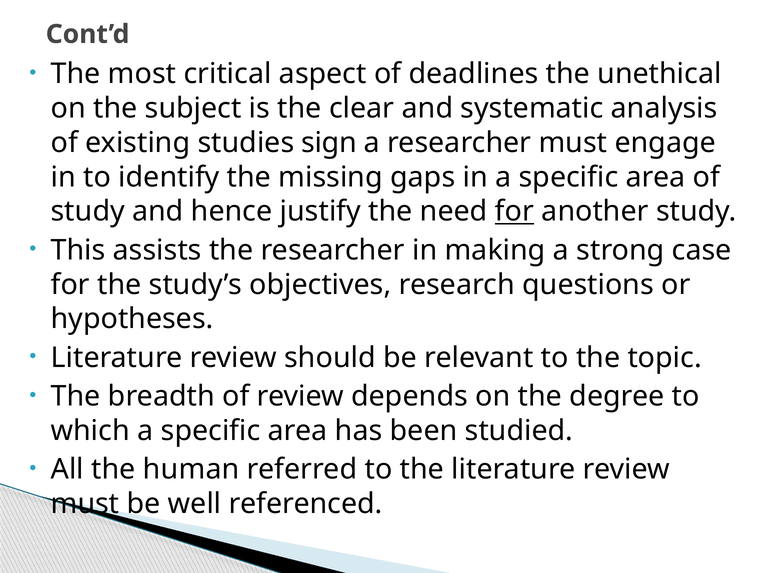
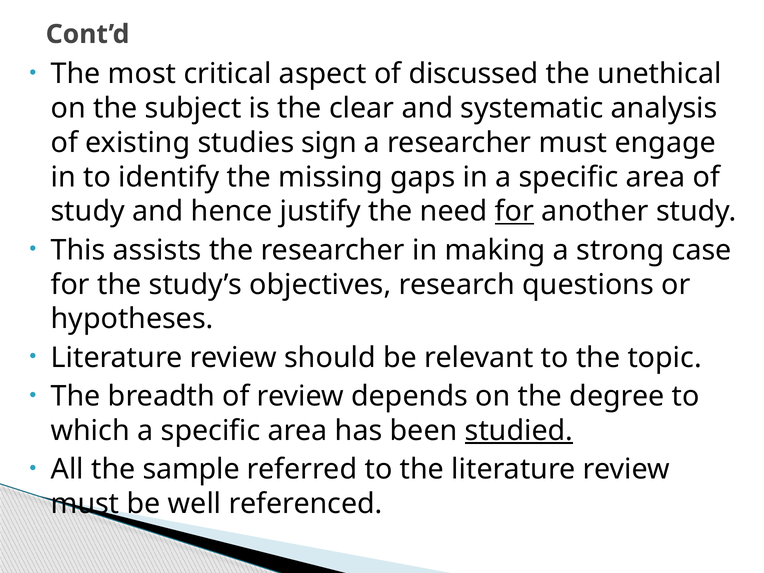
deadlines: deadlines -> discussed (474, 74)
studied underline: none -> present (519, 431)
human: human -> sample (191, 469)
